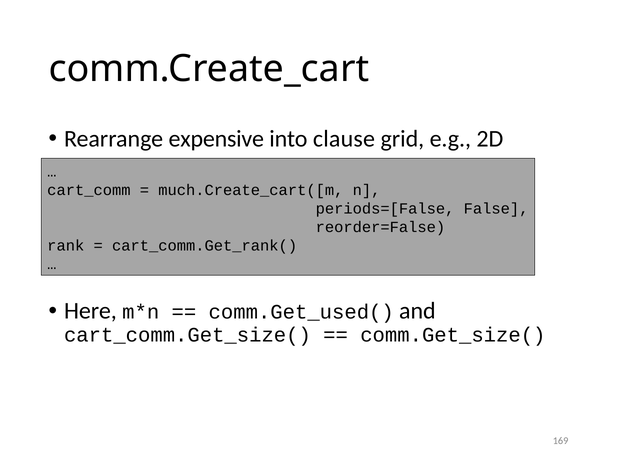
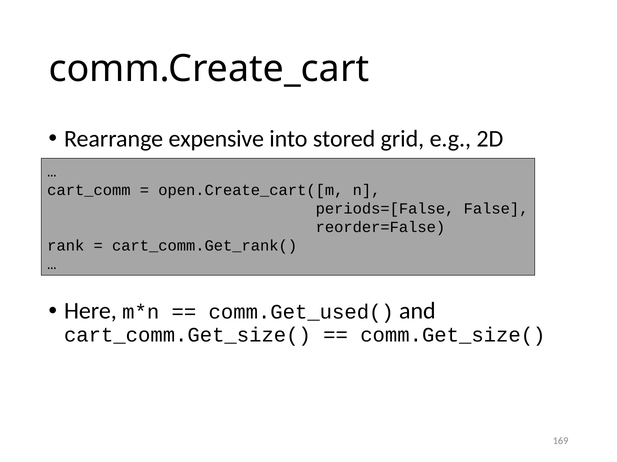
clause: clause -> stored (344, 139)
much.Create_cart([m: much.Create_cart([m -> open.Create_cart([m (251, 190)
